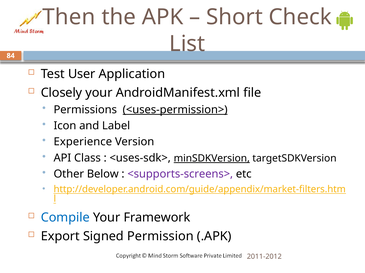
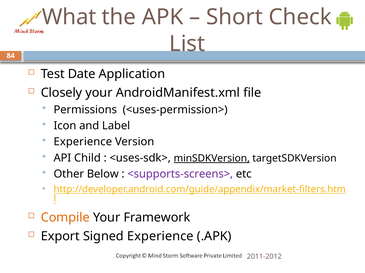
Then: Then -> What (69, 17)
User: User -> Date (82, 74)
<uses-permission> underline: present -> none (175, 110)
Class: Class -> Child (87, 158)
Compile colour: blue -> orange (65, 218)
Signed Permission: Permission -> Experience (160, 237)
